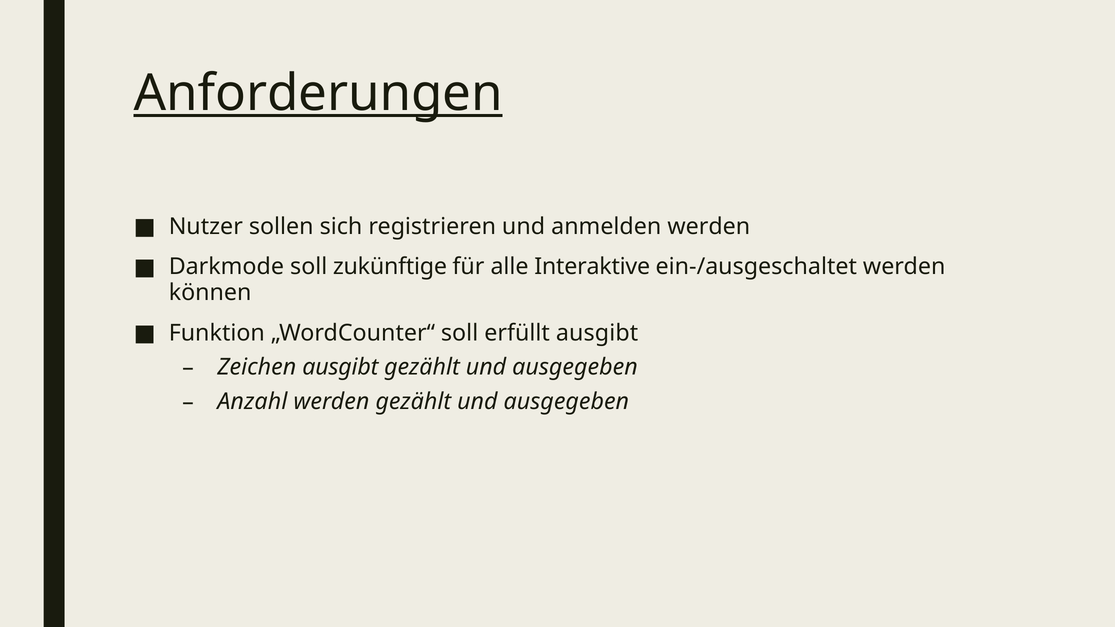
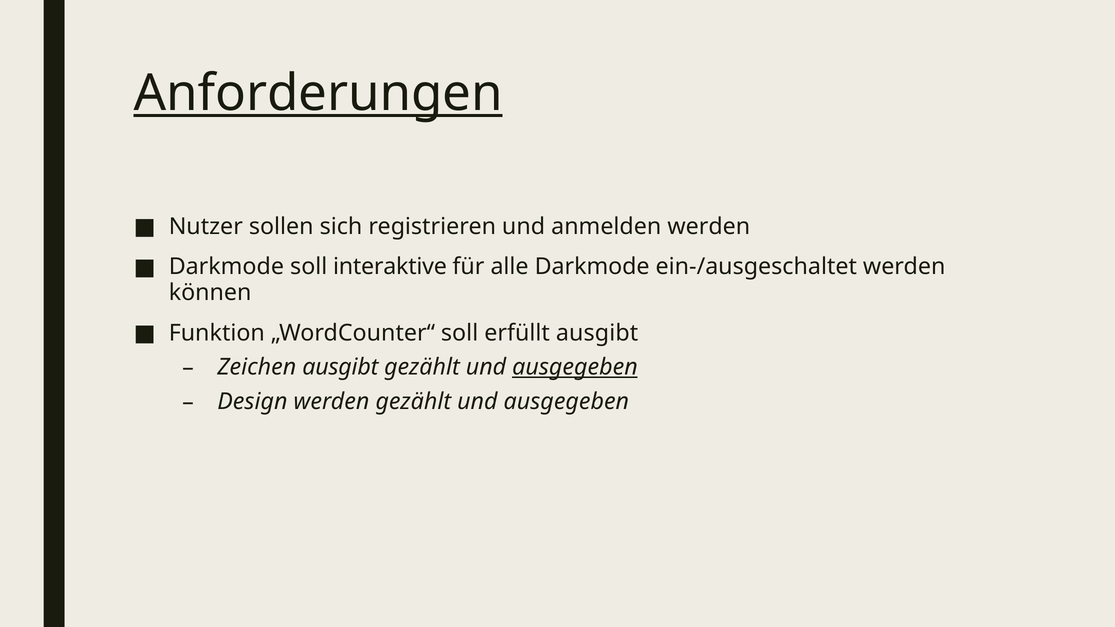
zukünftige: zukünftige -> interaktive (390, 267)
alle Interaktive: Interaktive -> Darkmode (592, 267)
ausgegeben underline: none -> present (575, 367)
Anzahl: Anzahl -> Design (252, 402)
